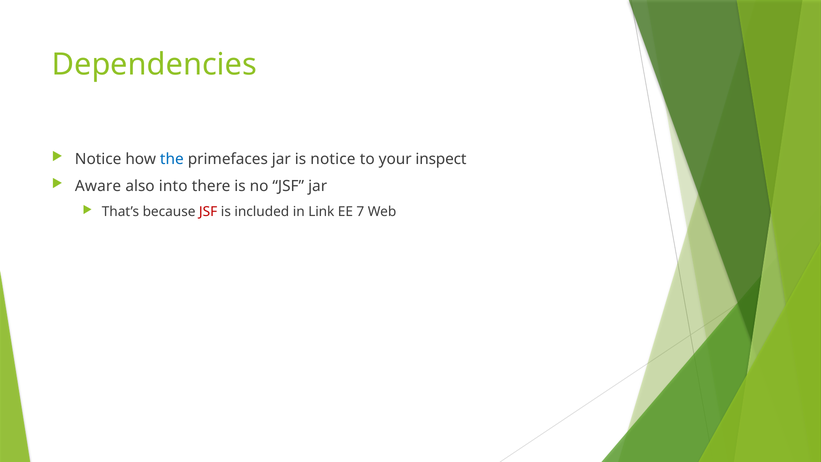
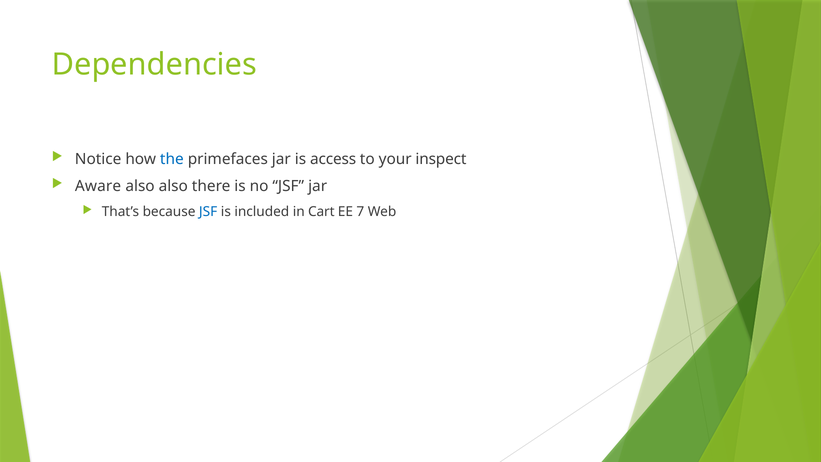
is notice: notice -> access (333, 159)
also into: into -> also (173, 186)
JSF colour: red -> blue (208, 212)
Link: Link -> Cart (321, 212)
